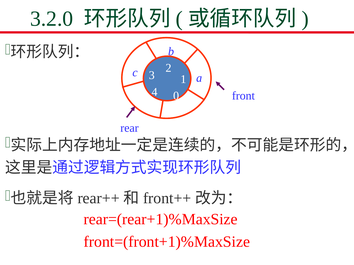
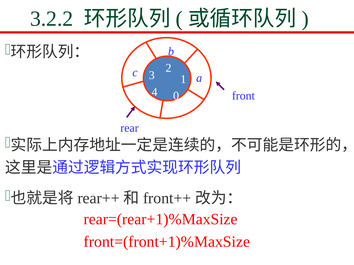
3.2.0: 3.2.0 -> 3.2.2 (52, 19)
